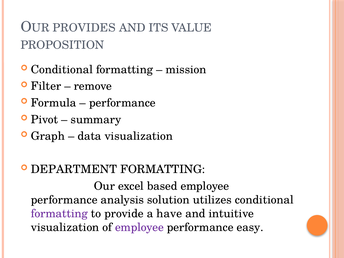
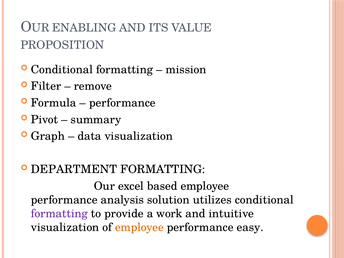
PROVIDES: PROVIDES -> ENABLING (84, 28)
have: have -> work (169, 214)
employee colour: purple -> orange (139, 227)
